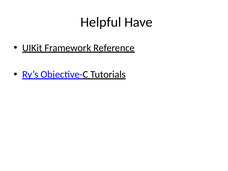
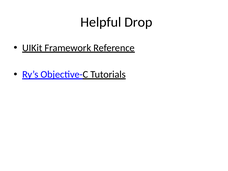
Have: Have -> Drop (138, 22)
